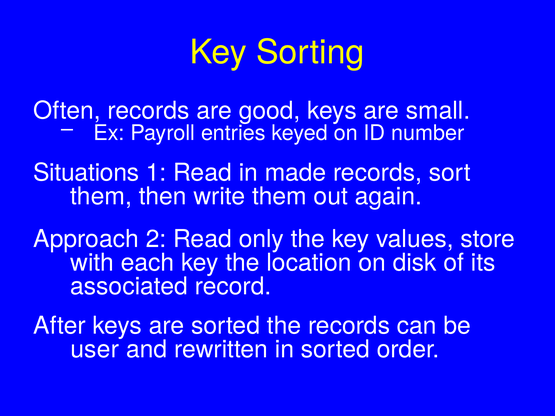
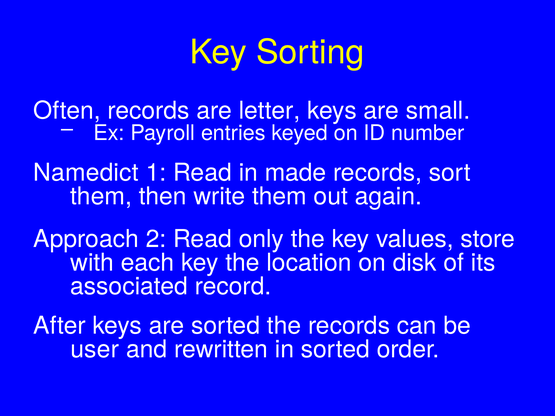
good: good -> letter (270, 111)
Situations: Situations -> Namedict (86, 173)
